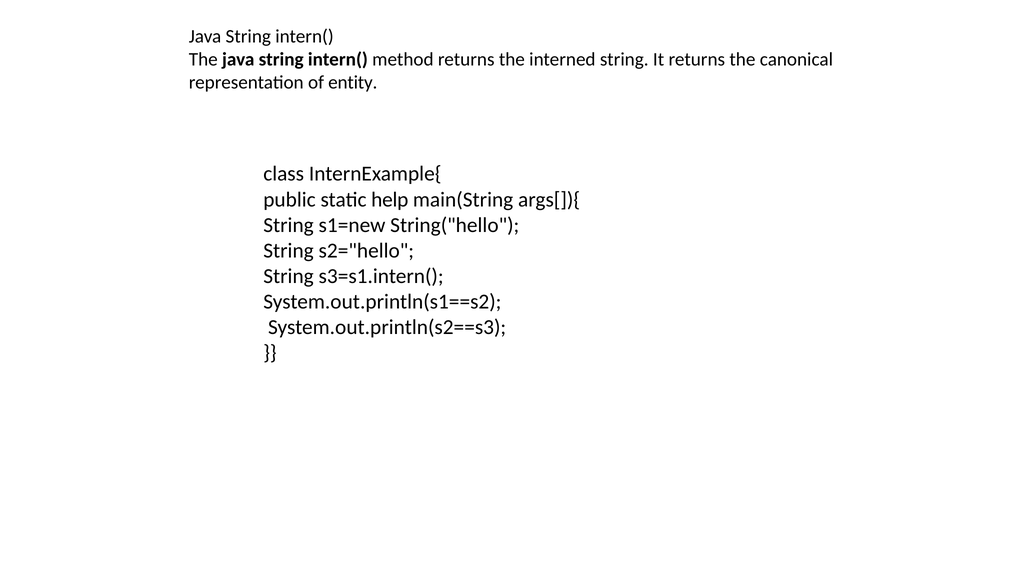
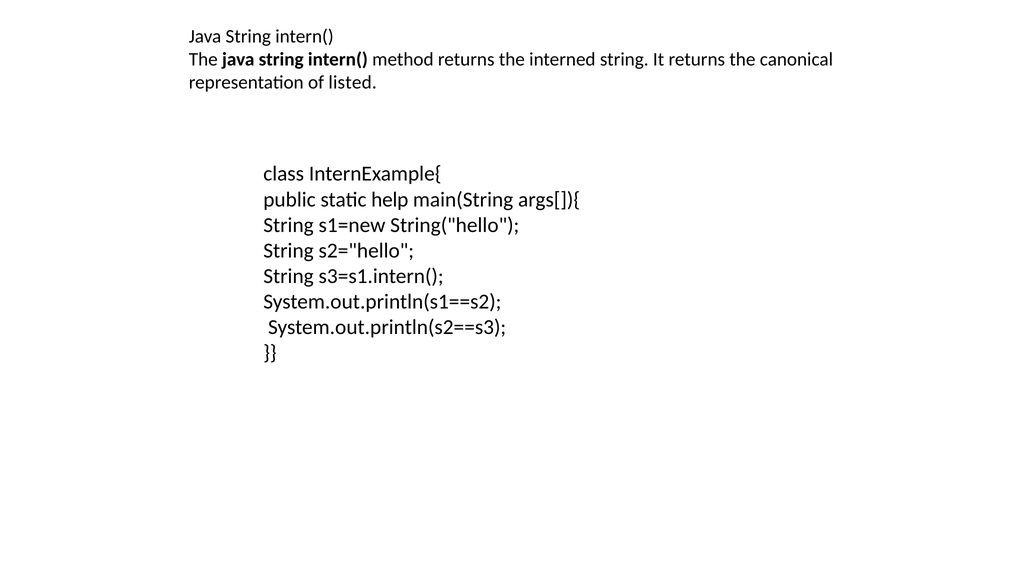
entity: entity -> listed (353, 83)
